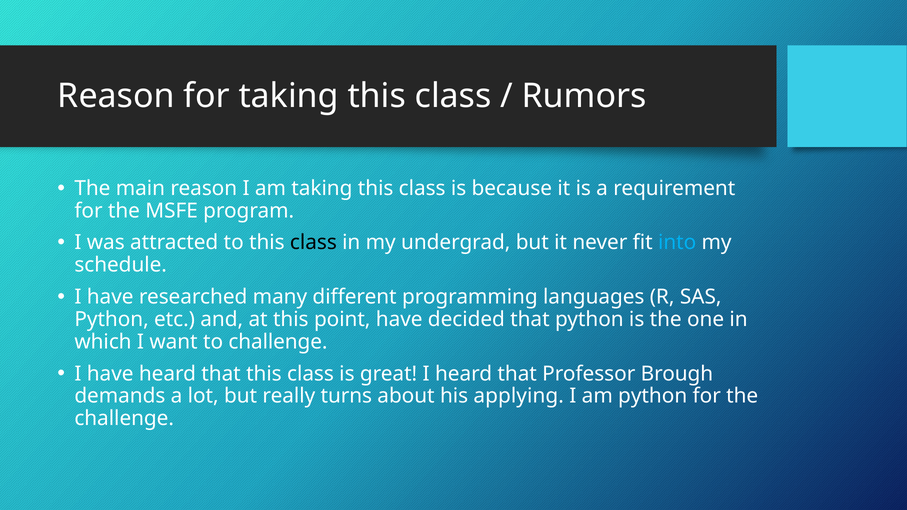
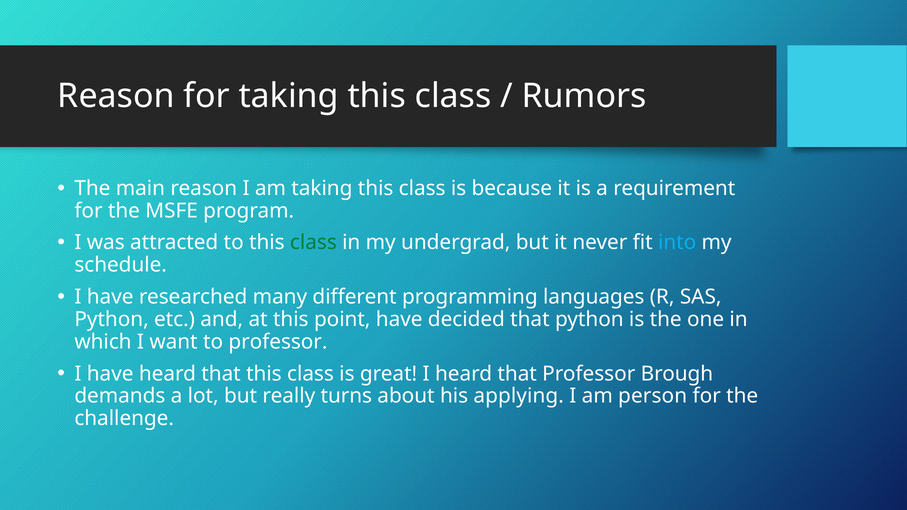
class colour: black -> green (313, 243)
to challenge: challenge -> professor (278, 342)
am python: python -> person (653, 396)
